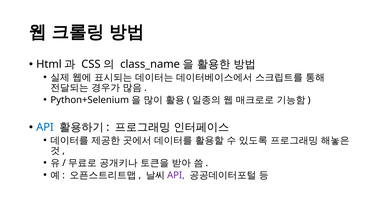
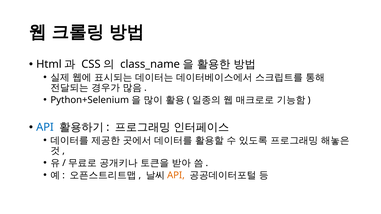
API colour: purple -> orange (176, 175)
